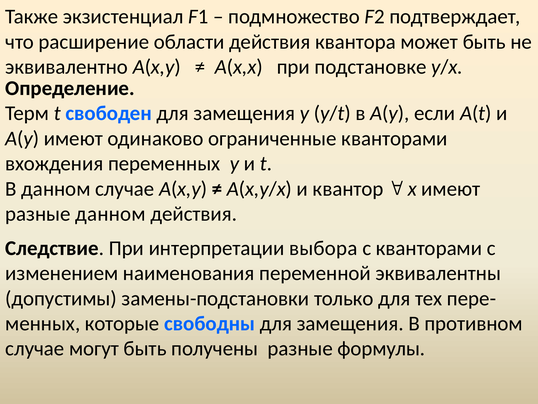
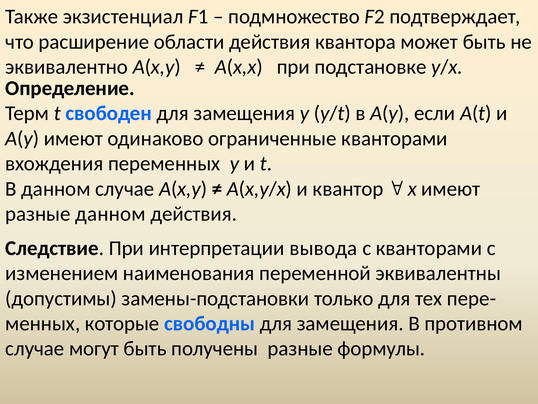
выбора: выбора -> вывода (323, 248)
